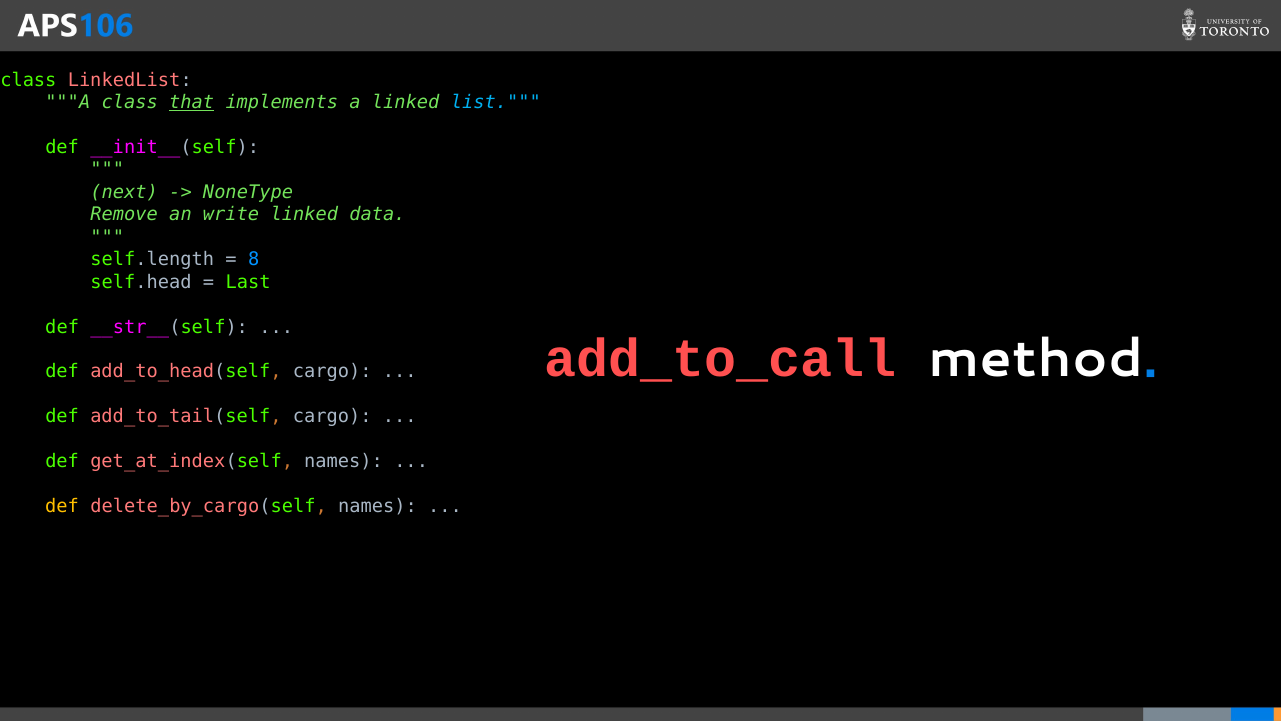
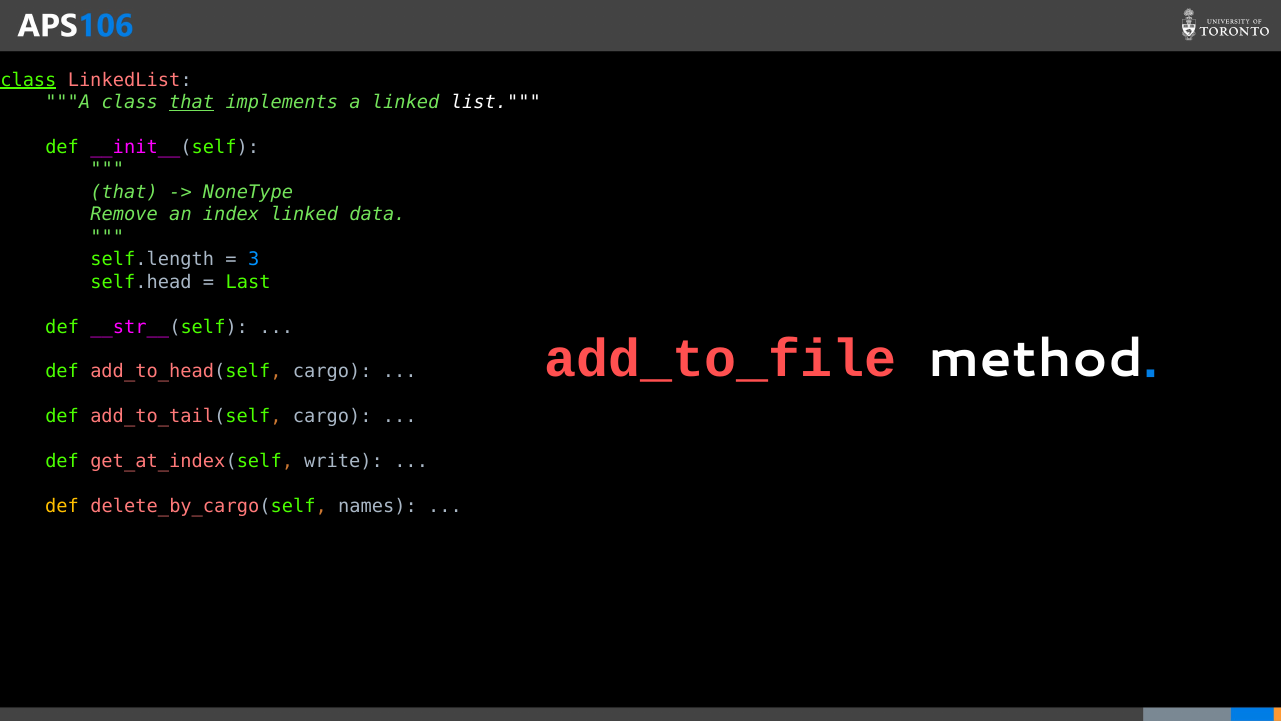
class underline: none -> present (28, 80)
list colour: light blue -> white (496, 102)
next: next -> that (124, 192)
write: write -> index (231, 215)
8: 8 -> 3 (254, 259)
add_to_call: add_to_call -> add_to_file (721, 359)
get_at_index(self names: names -> write (344, 461)
